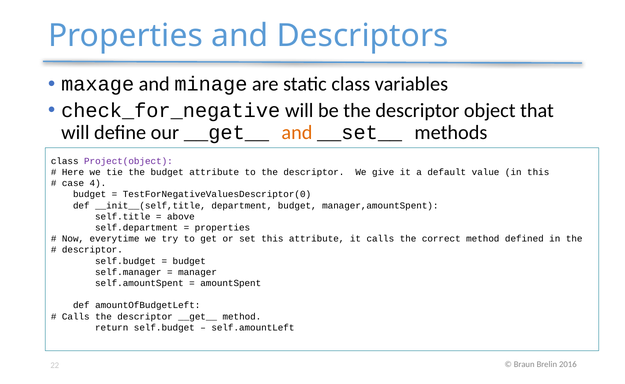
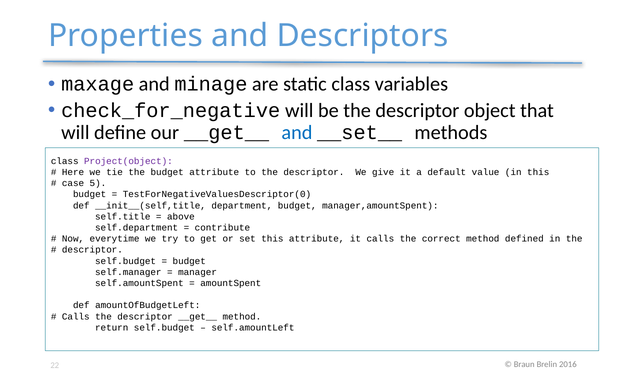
and colour: orange -> blue (297, 132)
4: 4 -> 5 (98, 183)
properties: properties -> contribute (222, 228)
